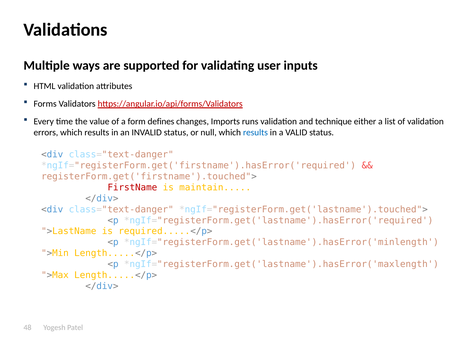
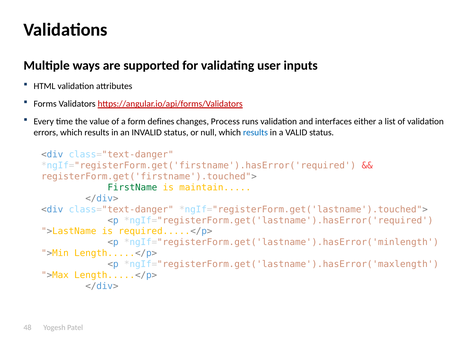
Imports: Imports -> Process (225, 122)
technique: technique -> interfaces (333, 122)
FirstName colour: red -> green (132, 187)
